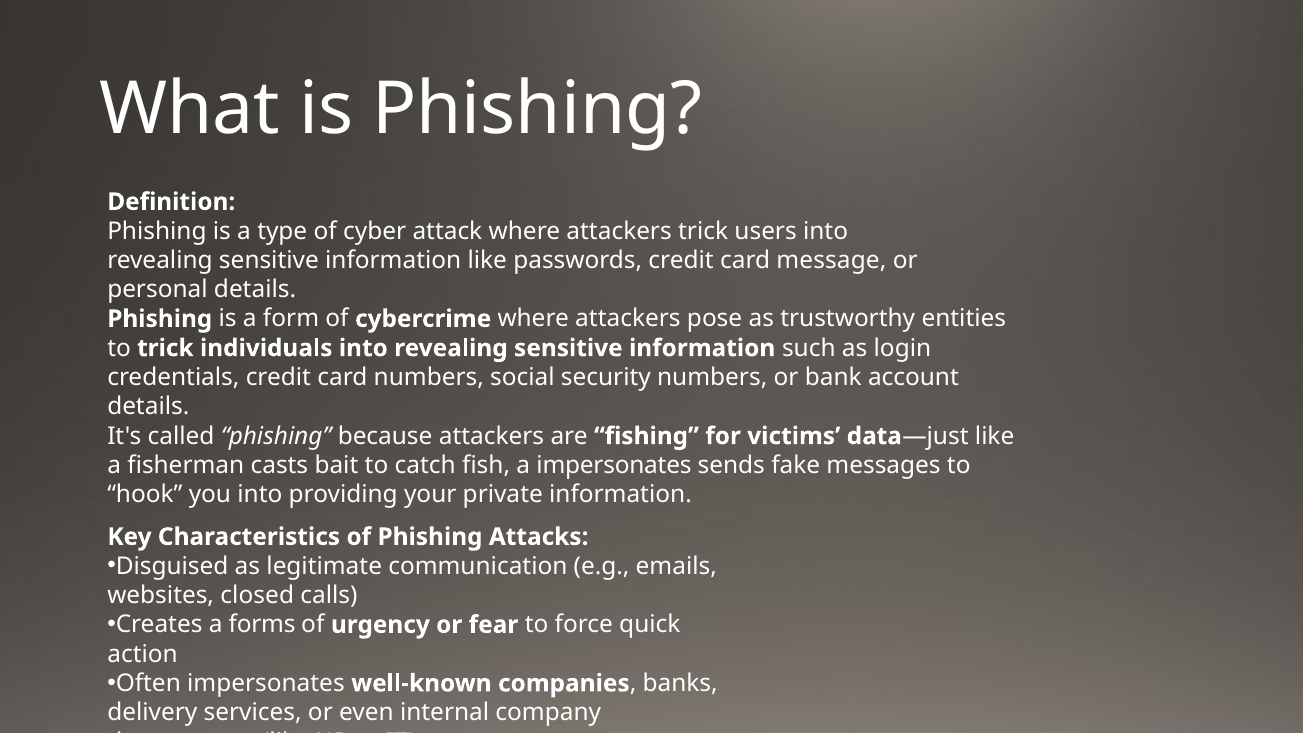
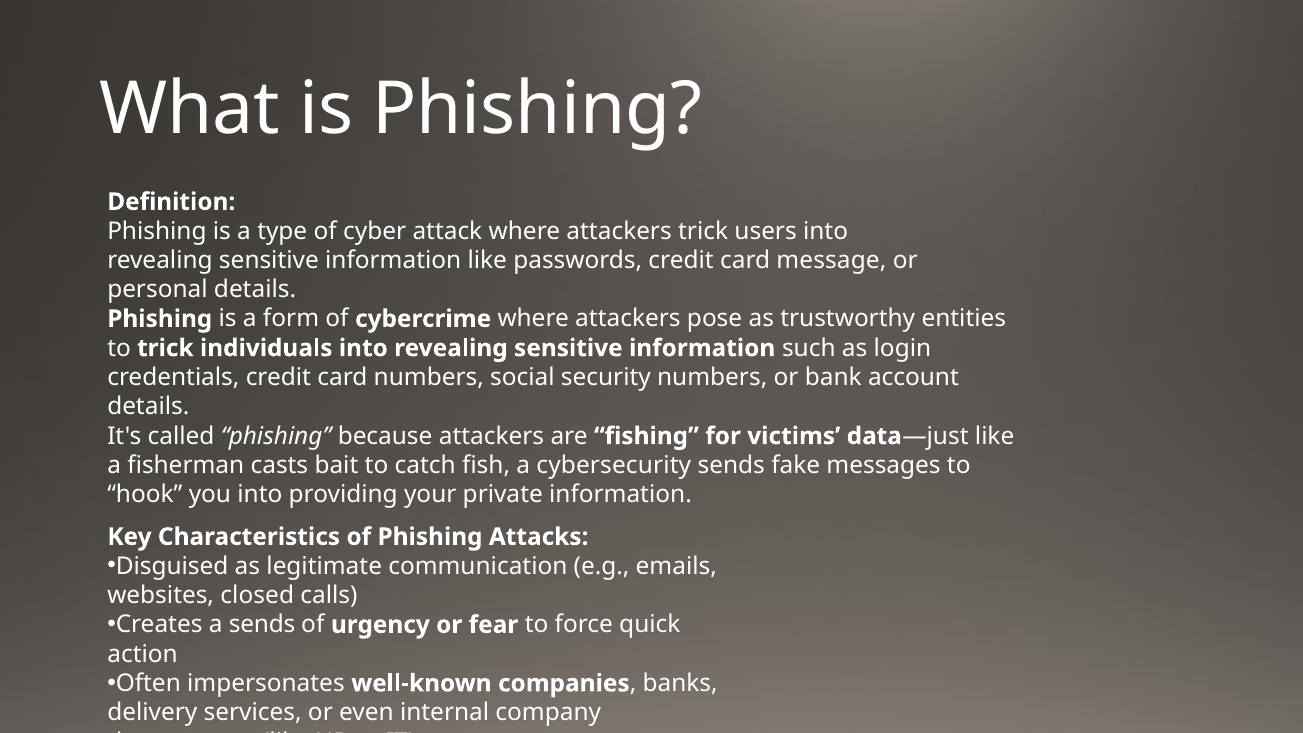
a impersonates: impersonates -> cybersecurity (614, 465)
a forms: forms -> sends (262, 625)
